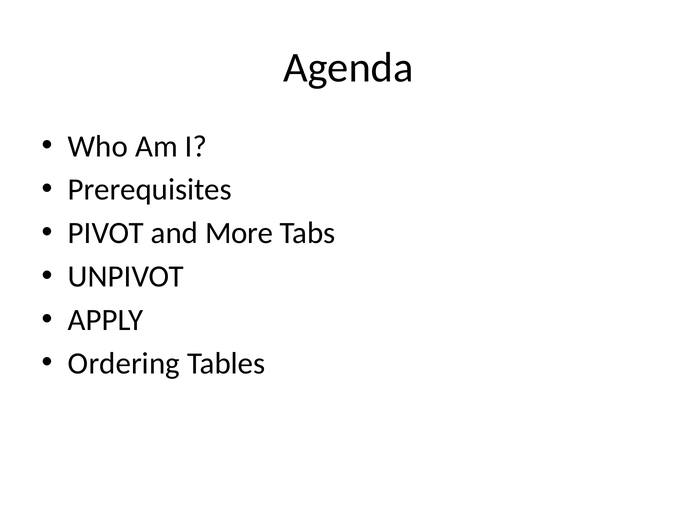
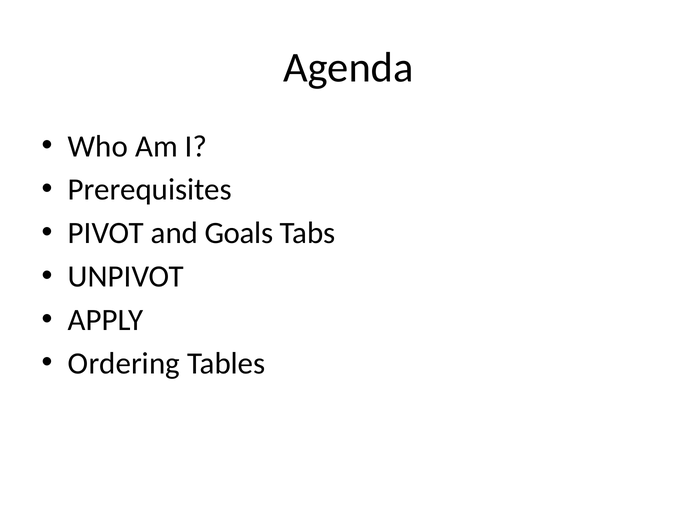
More: More -> Goals (239, 233)
